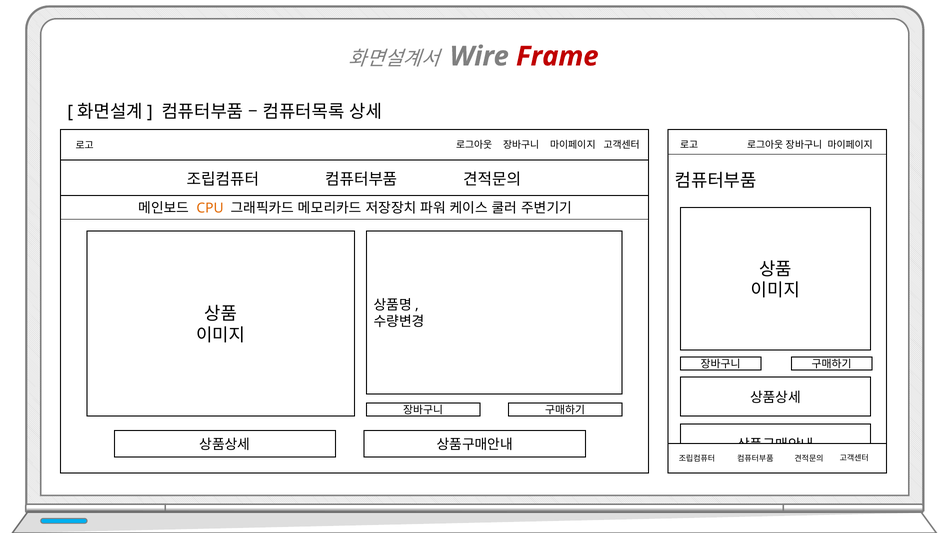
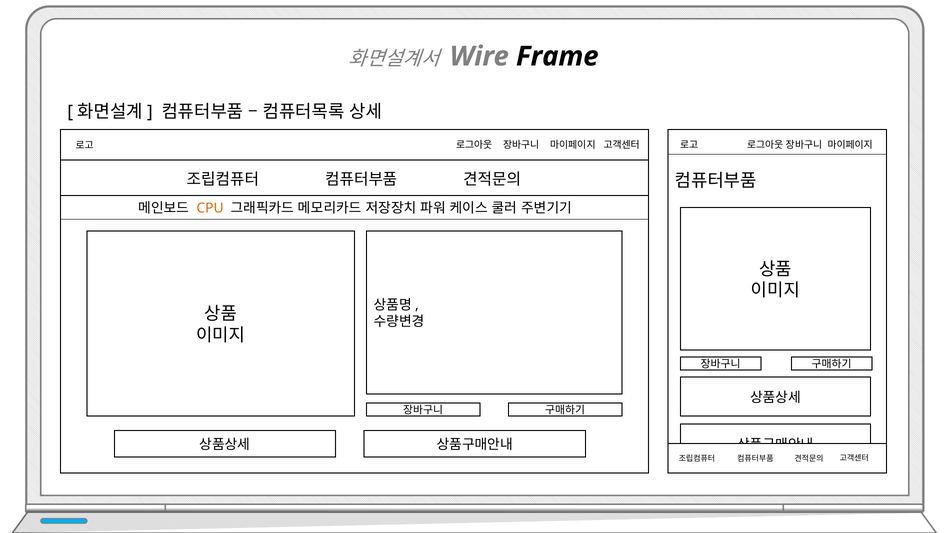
Frame colour: red -> black (557, 56)
